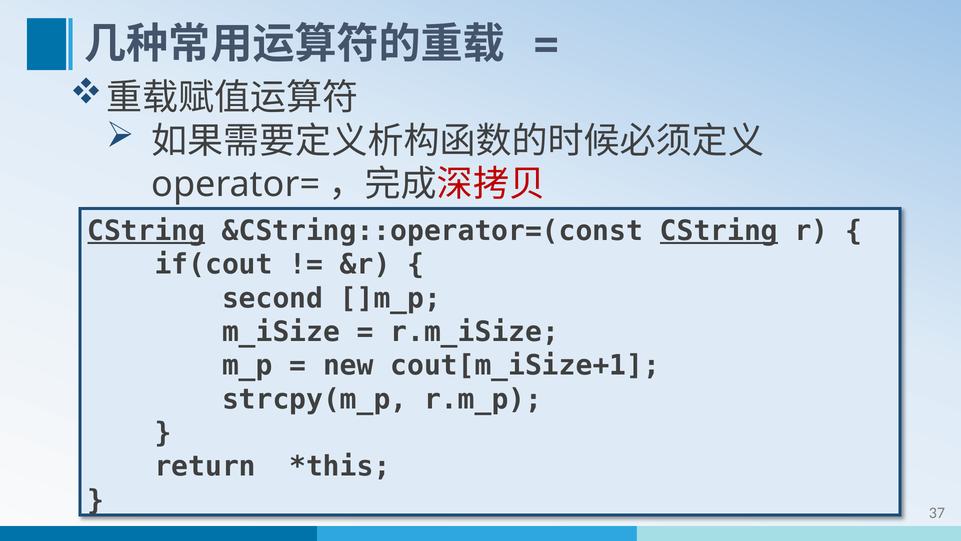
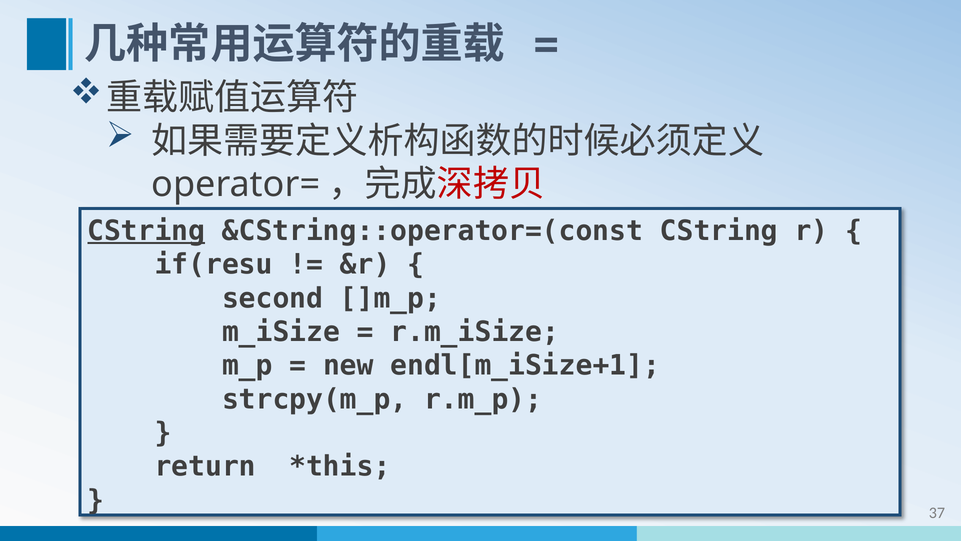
CString underline: present -> none (719, 231)
if(cout: if(cout -> if(resu (214, 264)
cout[m_iSize+1: cout[m_iSize+1 -> endl[m_iSize+1 (525, 365)
